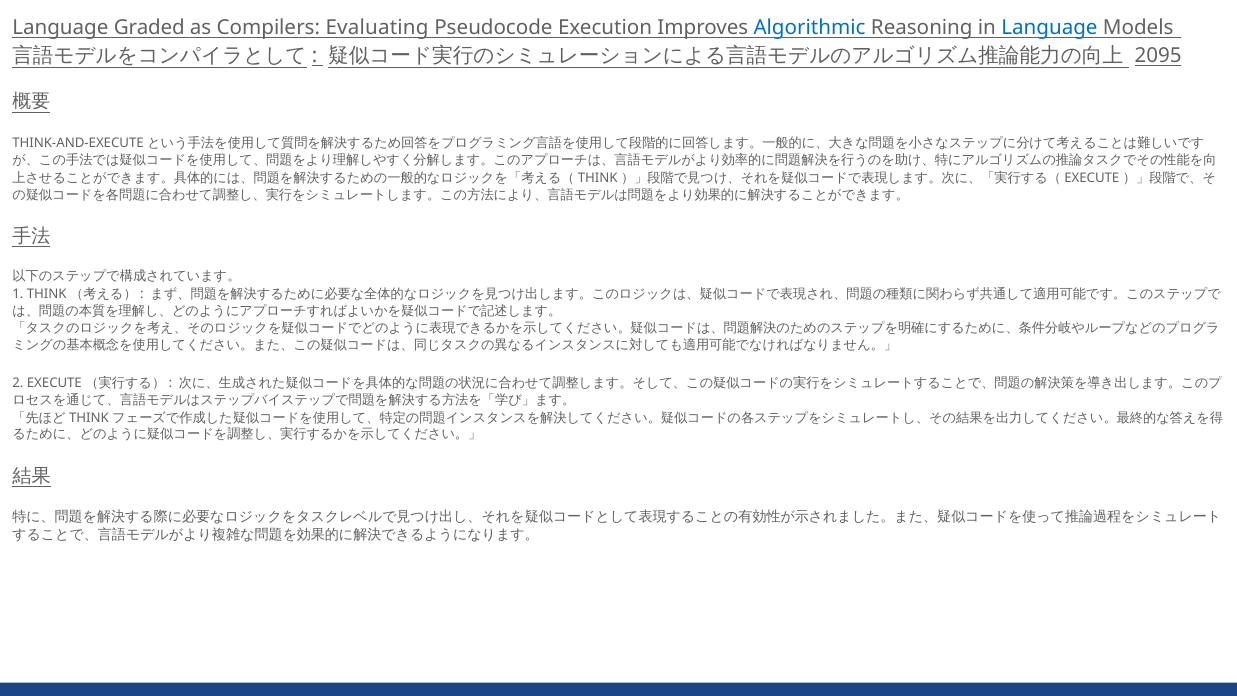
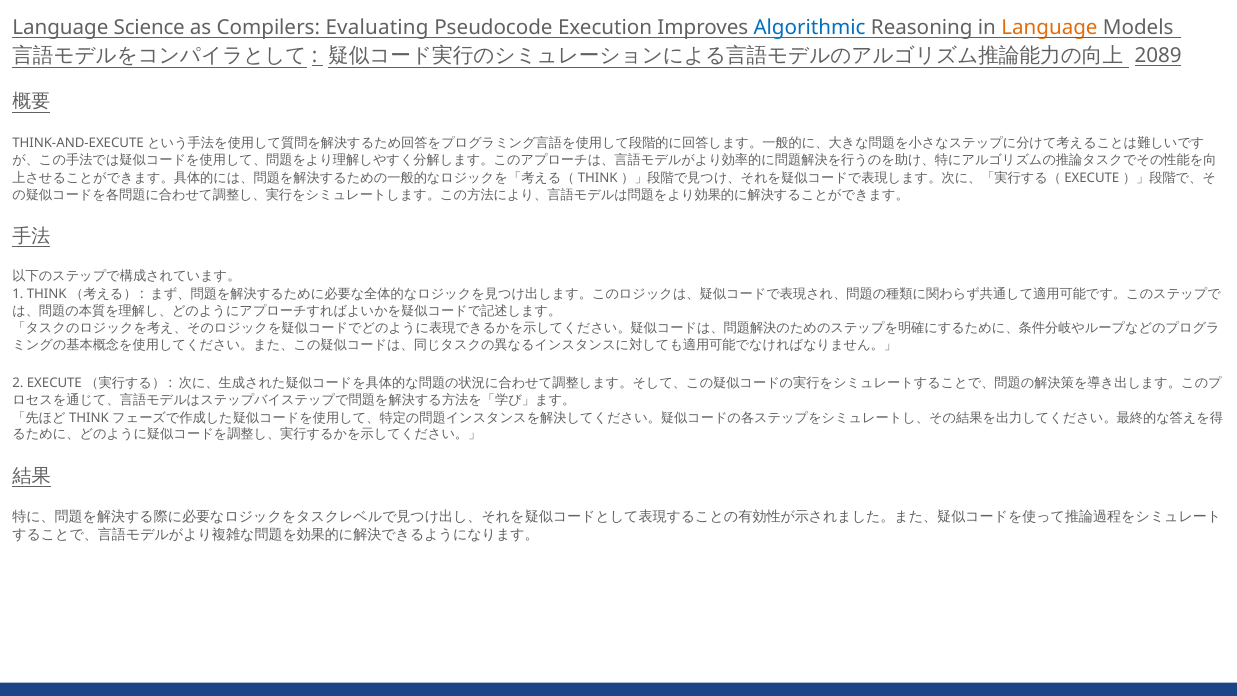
Graded: Graded -> Science (149, 28)
Language colour: blue -> orange (1049, 28)
2095: 2095 -> 2089 (1158, 56)
